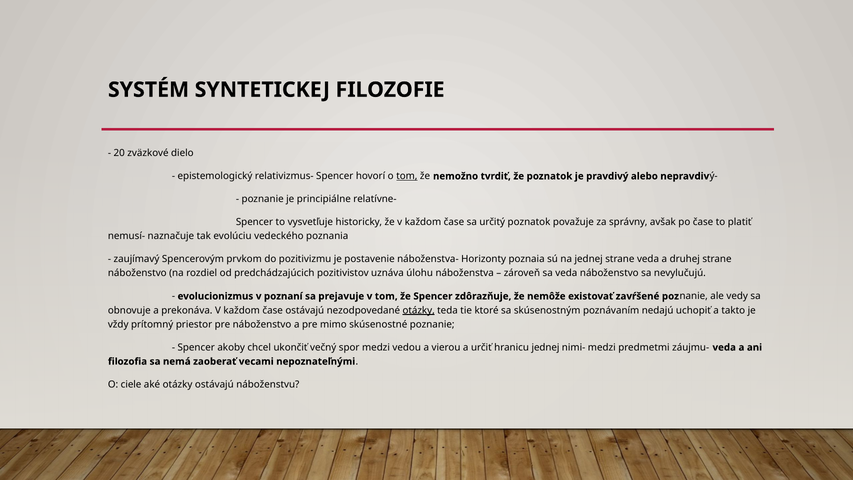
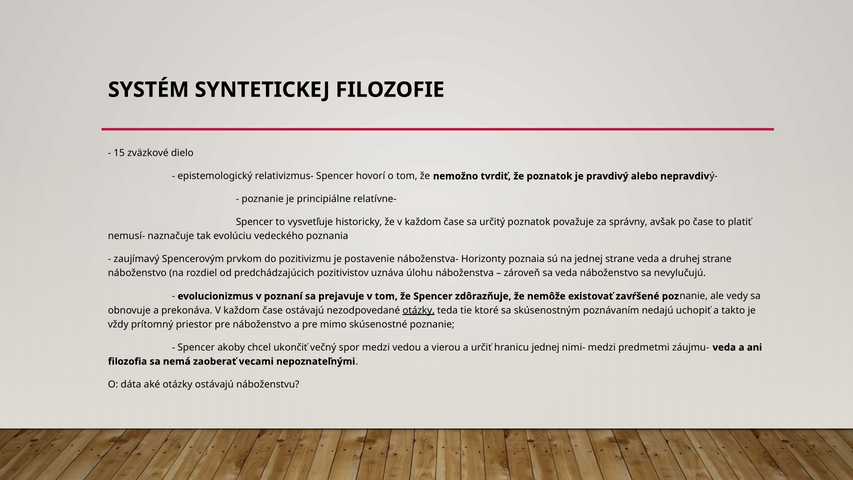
20: 20 -> 15 (119, 153)
tom underline: present -> none (407, 176)
ciele: ciele -> dáta (131, 384)
